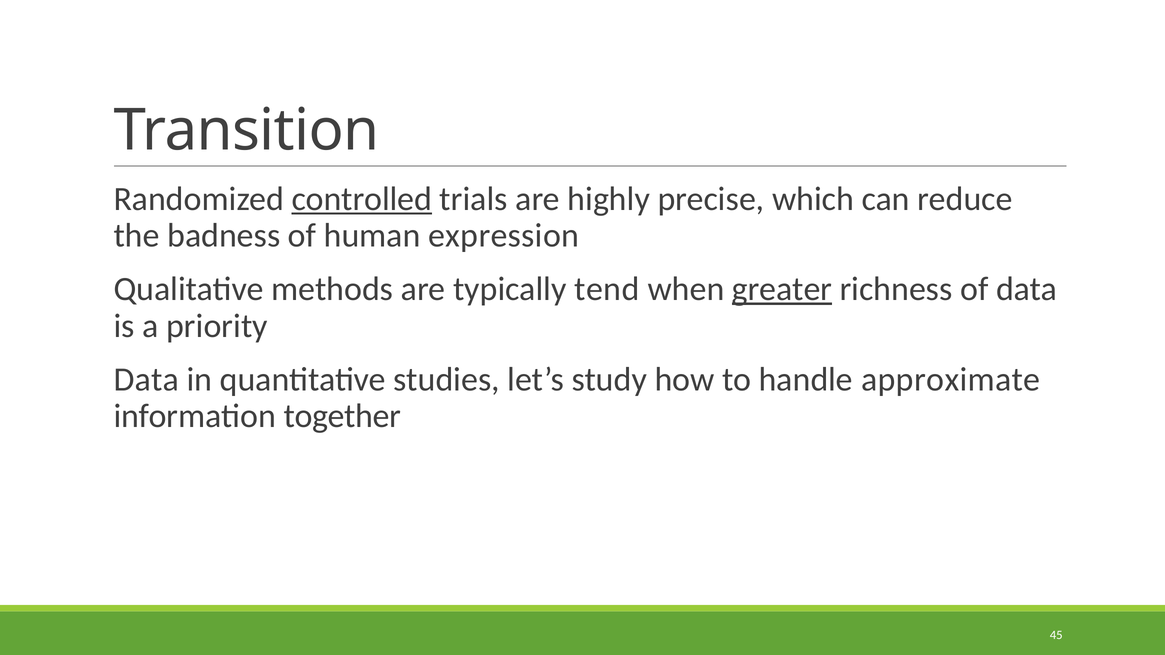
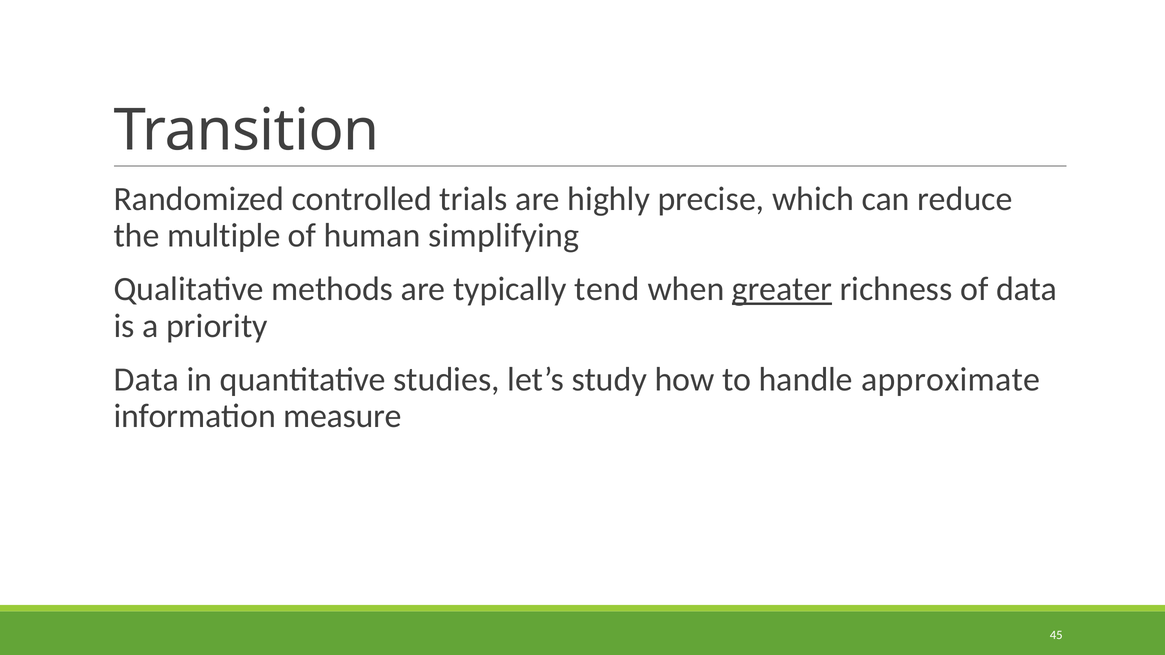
controlled underline: present -> none (362, 199)
badness: badness -> multiple (224, 236)
expression: expression -> simplifying (504, 236)
together: together -> measure (342, 416)
